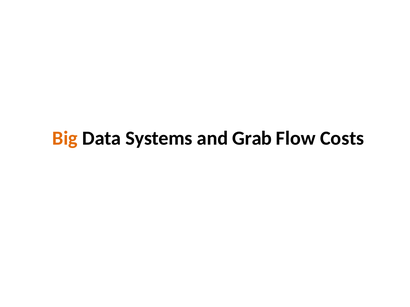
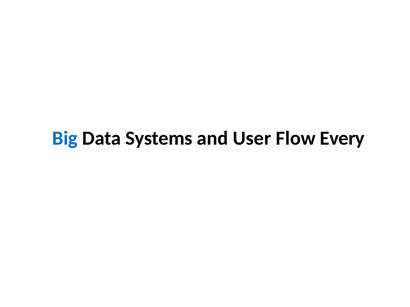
Big colour: orange -> blue (65, 138)
Grab: Grab -> User (252, 138)
Costs: Costs -> Every (342, 138)
